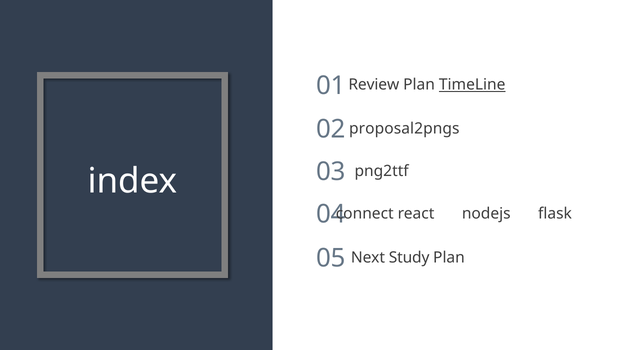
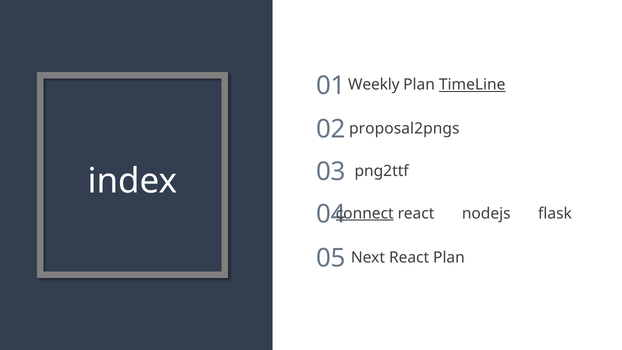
Review: Review -> Weekly (374, 85)
connect underline: none -> present (365, 213)
Next Study: Study -> React (409, 257)
